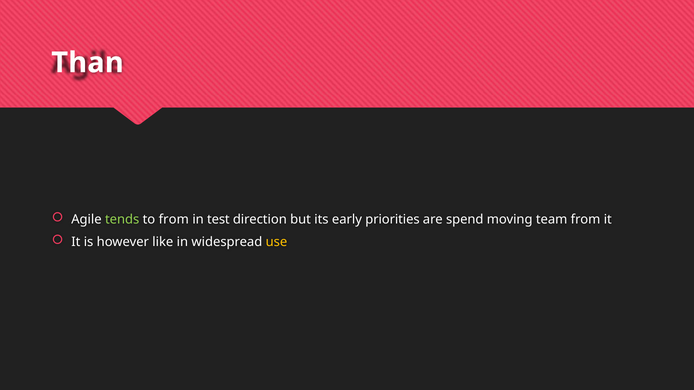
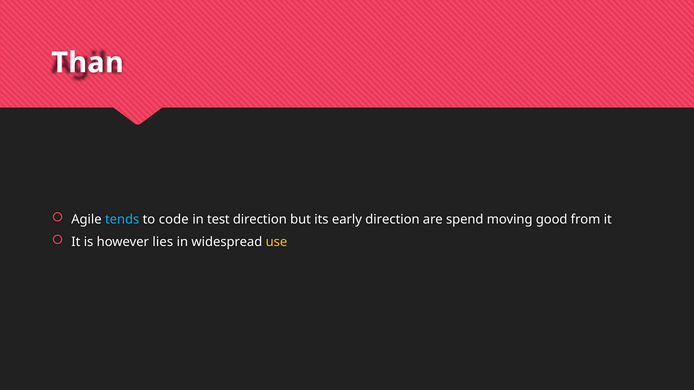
tends colour: light green -> light blue (122, 220)
to from: from -> code (174, 220)
early priorities: priorities -> direction (392, 220)
team: team -> good (552, 220)
like: like -> lies (163, 242)
